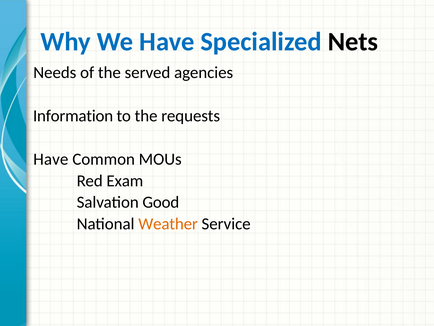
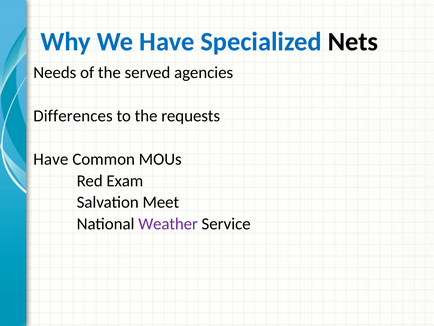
Information: Information -> Differences (73, 116)
Good: Good -> Meet (161, 202)
Weather colour: orange -> purple (168, 224)
